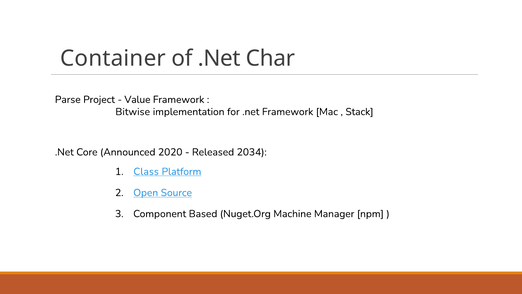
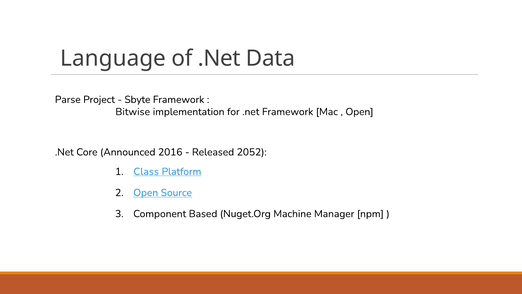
Container: Container -> Language (113, 58)
Char: Char -> Data (270, 58)
Value: Value -> Sbyte (137, 99)
Stack: Stack -> Open (359, 112)
2020: 2020 -> 2016 (170, 152)
2034: 2034 -> 2052 (252, 152)
